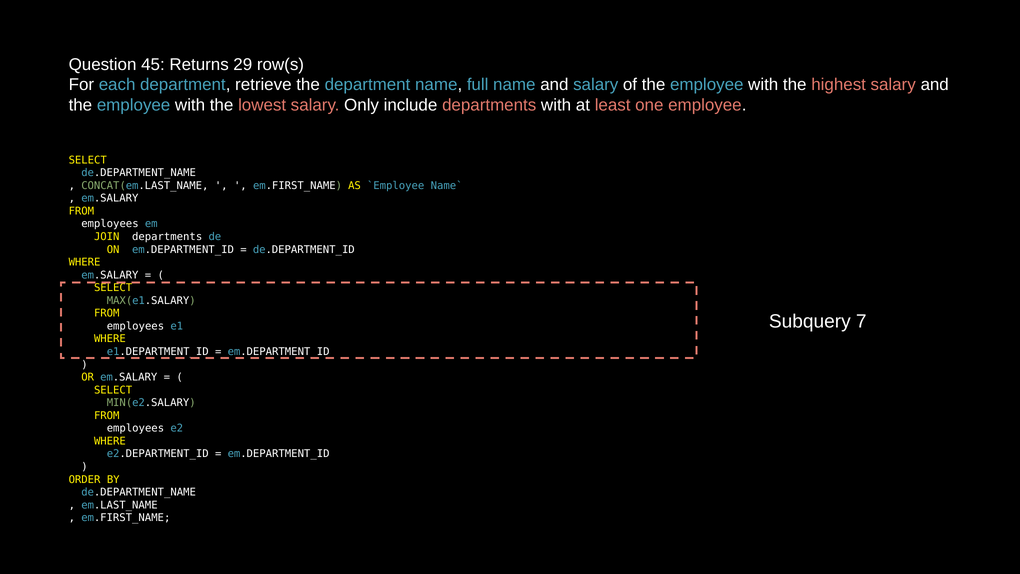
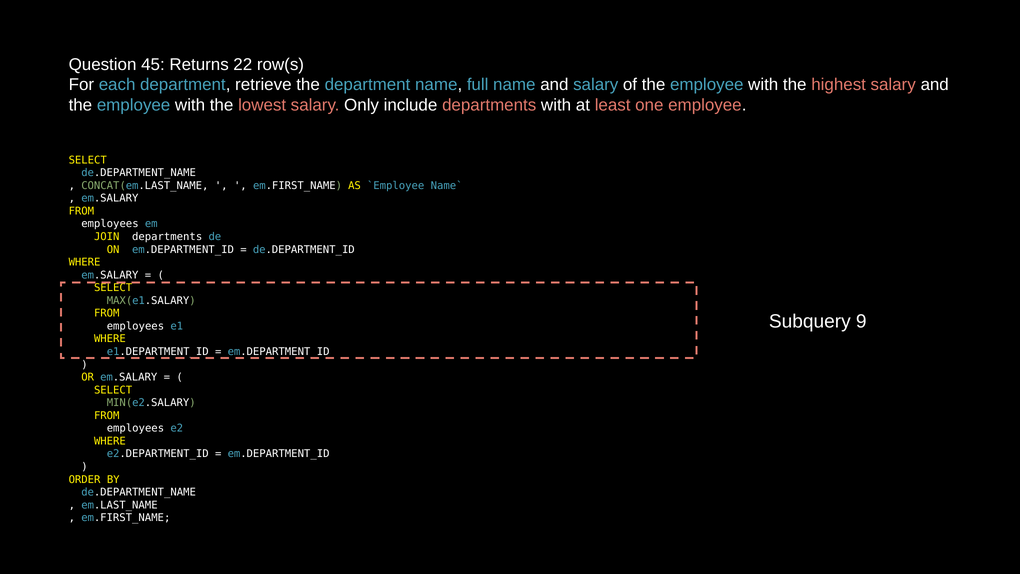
29: 29 -> 22 (243, 64)
7: 7 -> 9 (861, 321)
